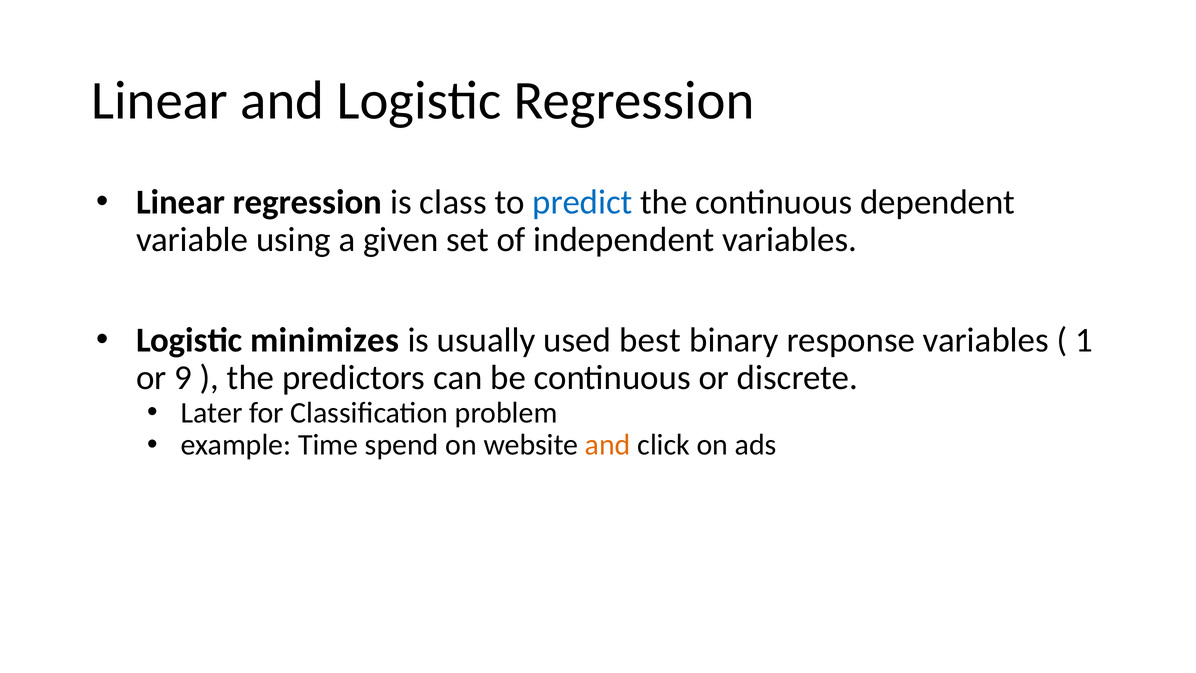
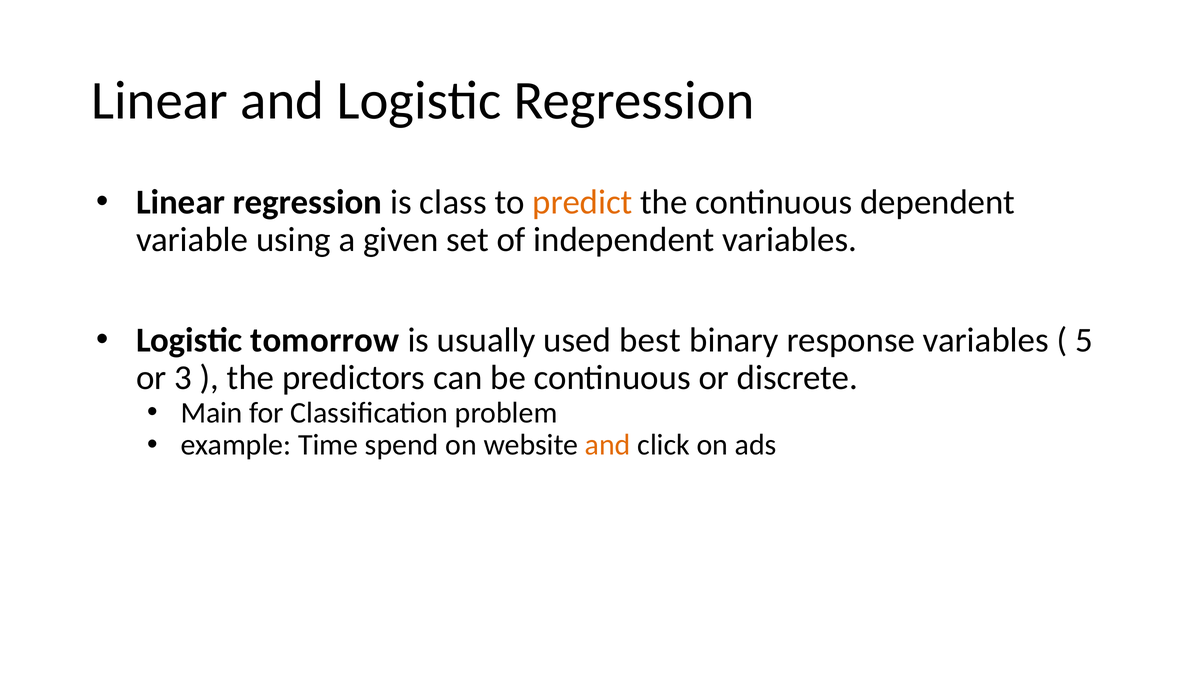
predict colour: blue -> orange (582, 202)
minimizes: minimizes -> tomorrow (325, 340)
1: 1 -> 5 (1084, 340)
9: 9 -> 3 (183, 377)
Later: Later -> Main (212, 412)
